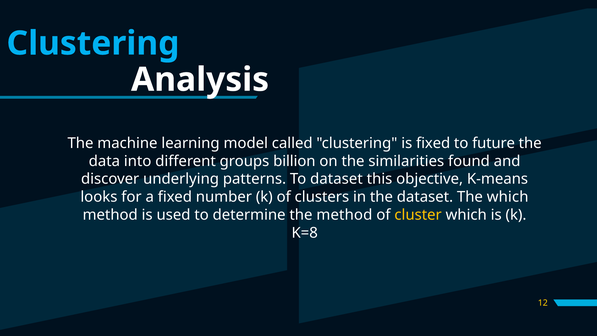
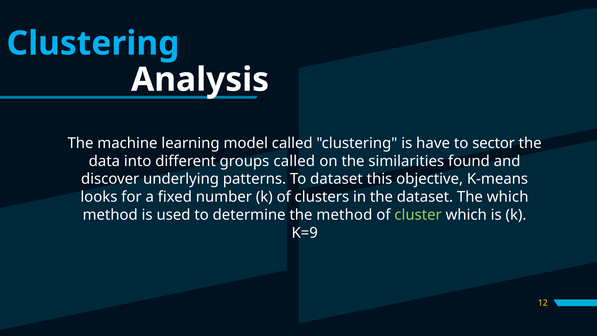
is fixed: fixed -> have (433, 143)
future: future -> sector (494, 143)
groups billion: billion -> called (294, 161)
cluster colour: yellow -> light green (418, 215)
K=8: K=8 -> K=9 (305, 233)
